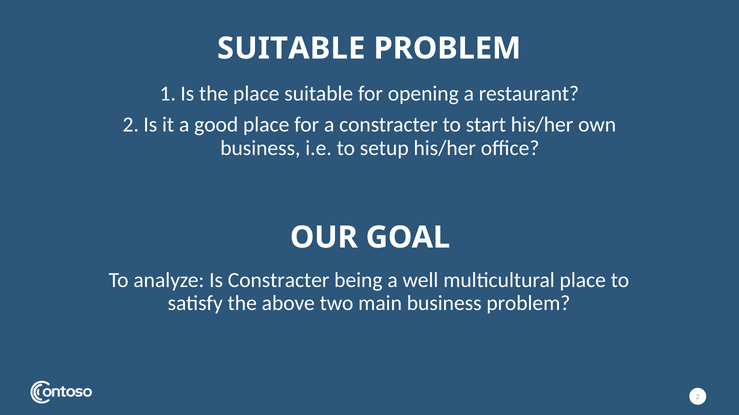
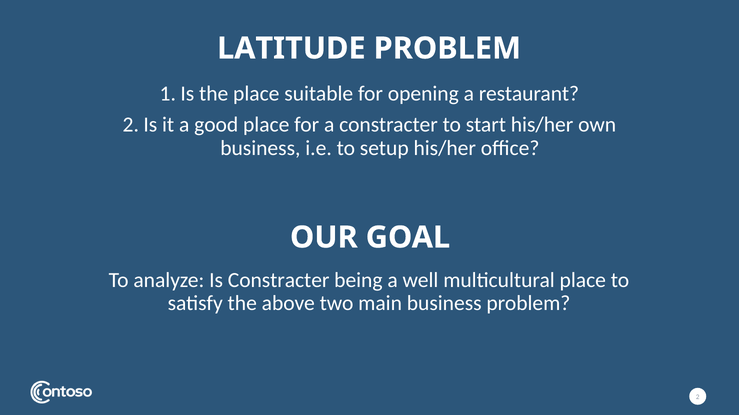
SUITABLE: SUITABLE -> LATITUDE (291, 48)
